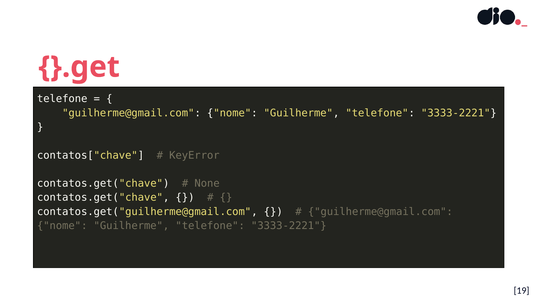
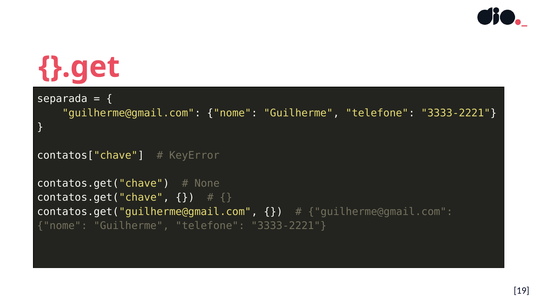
telefone: telefone -> separada (62, 99)
